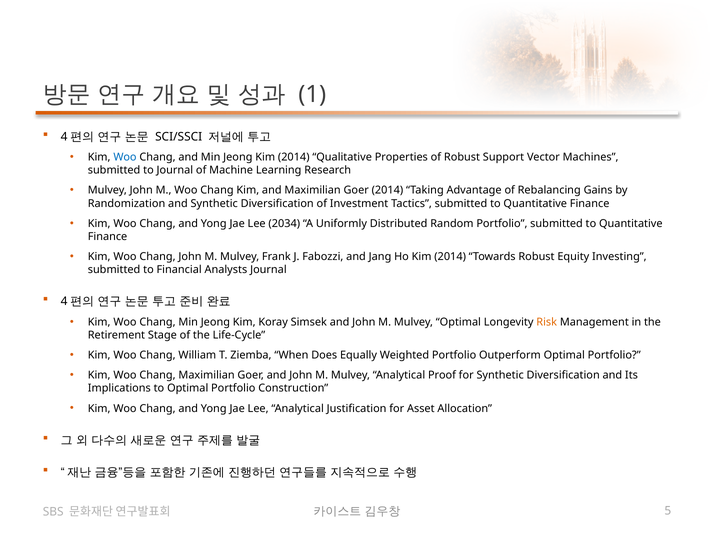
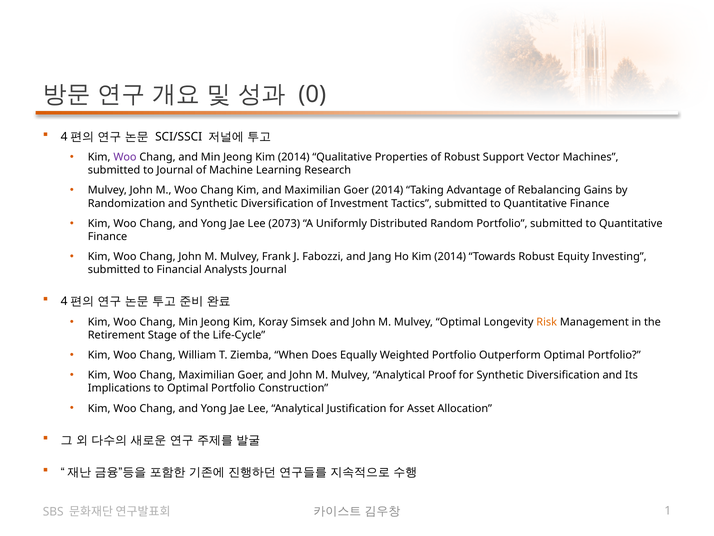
1: 1 -> 0 (312, 94)
Woo colour: blue -> purple (125, 157)
2034: 2034 -> 2073 (284, 223)
5: 5 -> 1 (668, 510)
